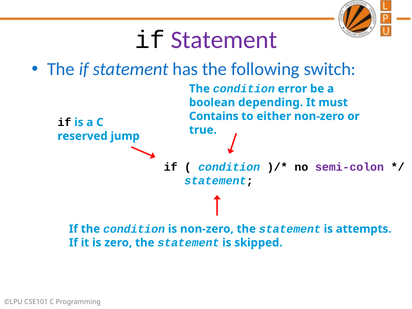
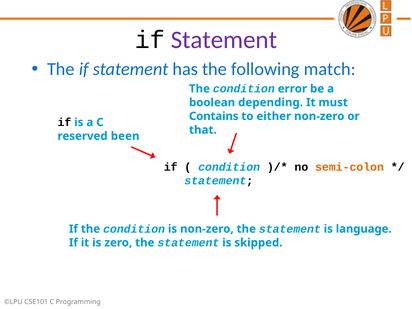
switch: switch -> match (330, 69)
true: true -> that (203, 130)
jump: jump -> been (125, 136)
semi-colon colour: purple -> orange (350, 167)
attempts: attempts -> language (364, 229)
